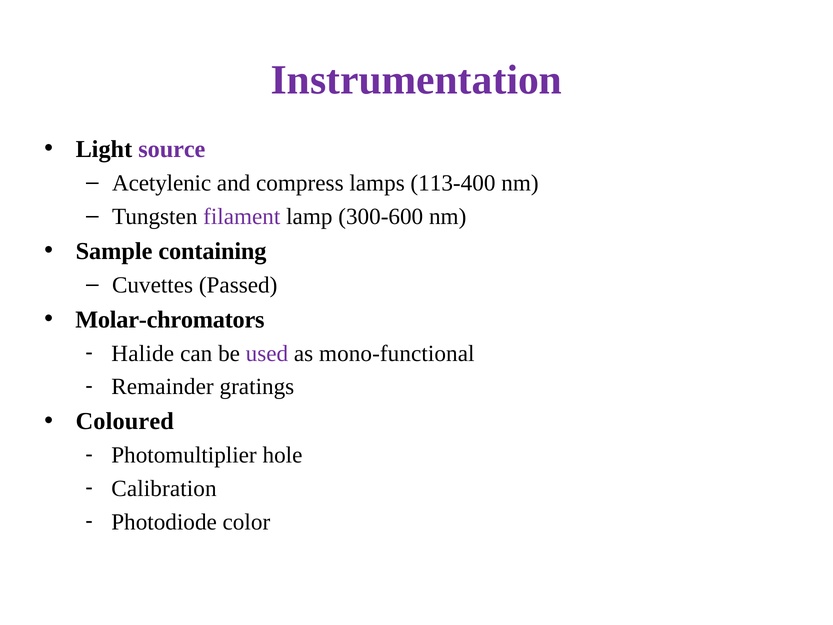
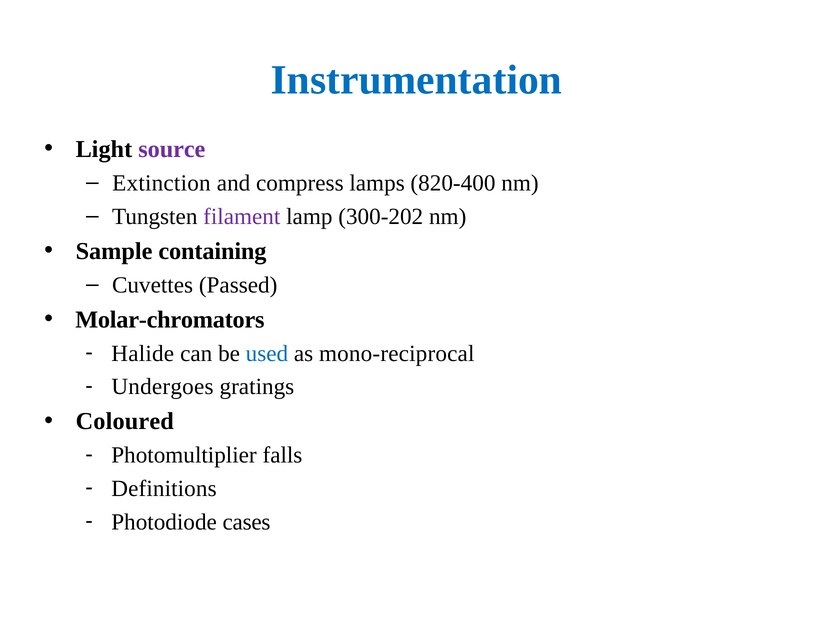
Instrumentation colour: purple -> blue (416, 80)
Acetylenic: Acetylenic -> Extinction (161, 183)
113-400: 113-400 -> 820-400 (453, 183)
300-600: 300-600 -> 300-202 (381, 216)
used colour: purple -> blue (267, 353)
mono-functional: mono-functional -> mono-reciprocal (397, 353)
Remainder: Remainder -> Undergoes (162, 387)
hole: hole -> falls (282, 455)
Calibration: Calibration -> Definitions (164, 488)
color: color -> cases (247, 522)
